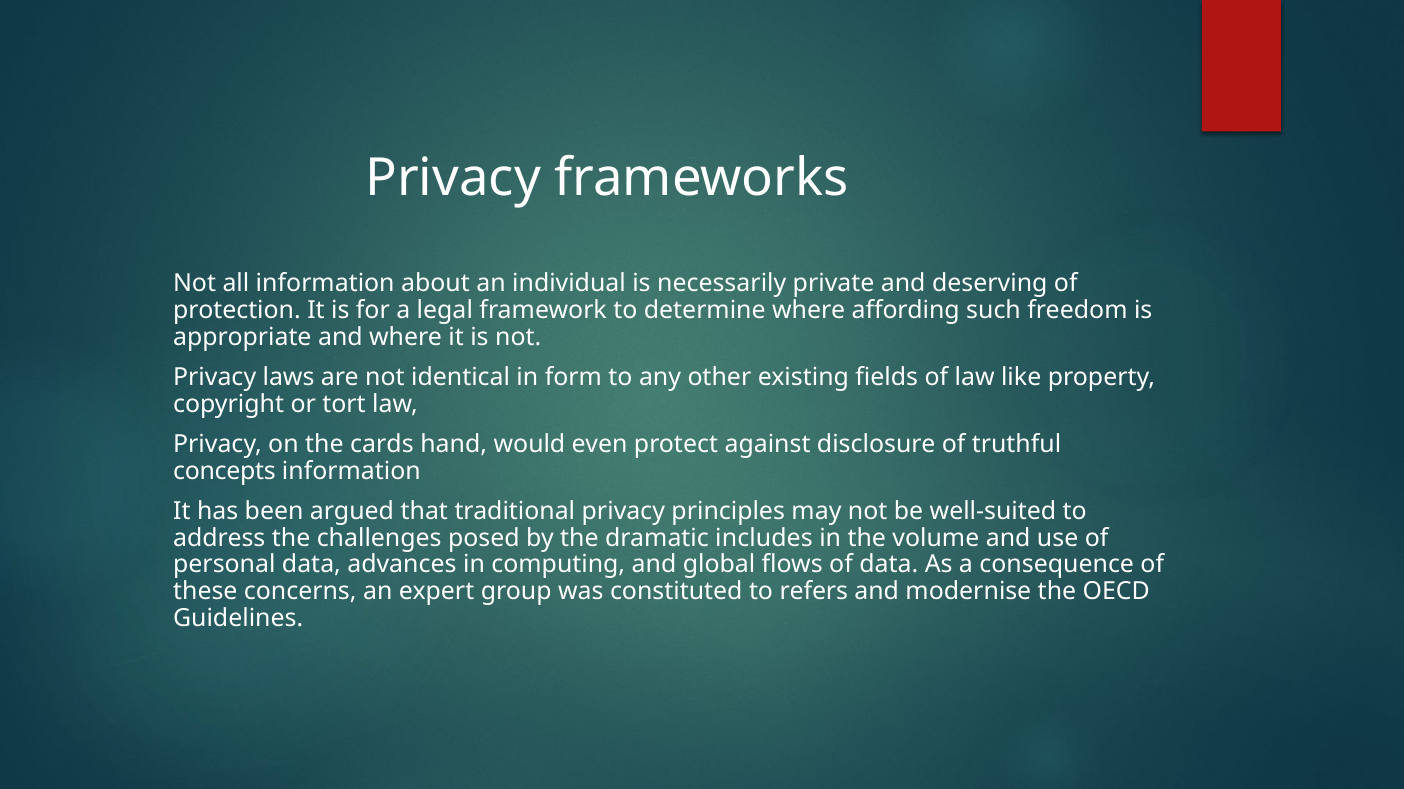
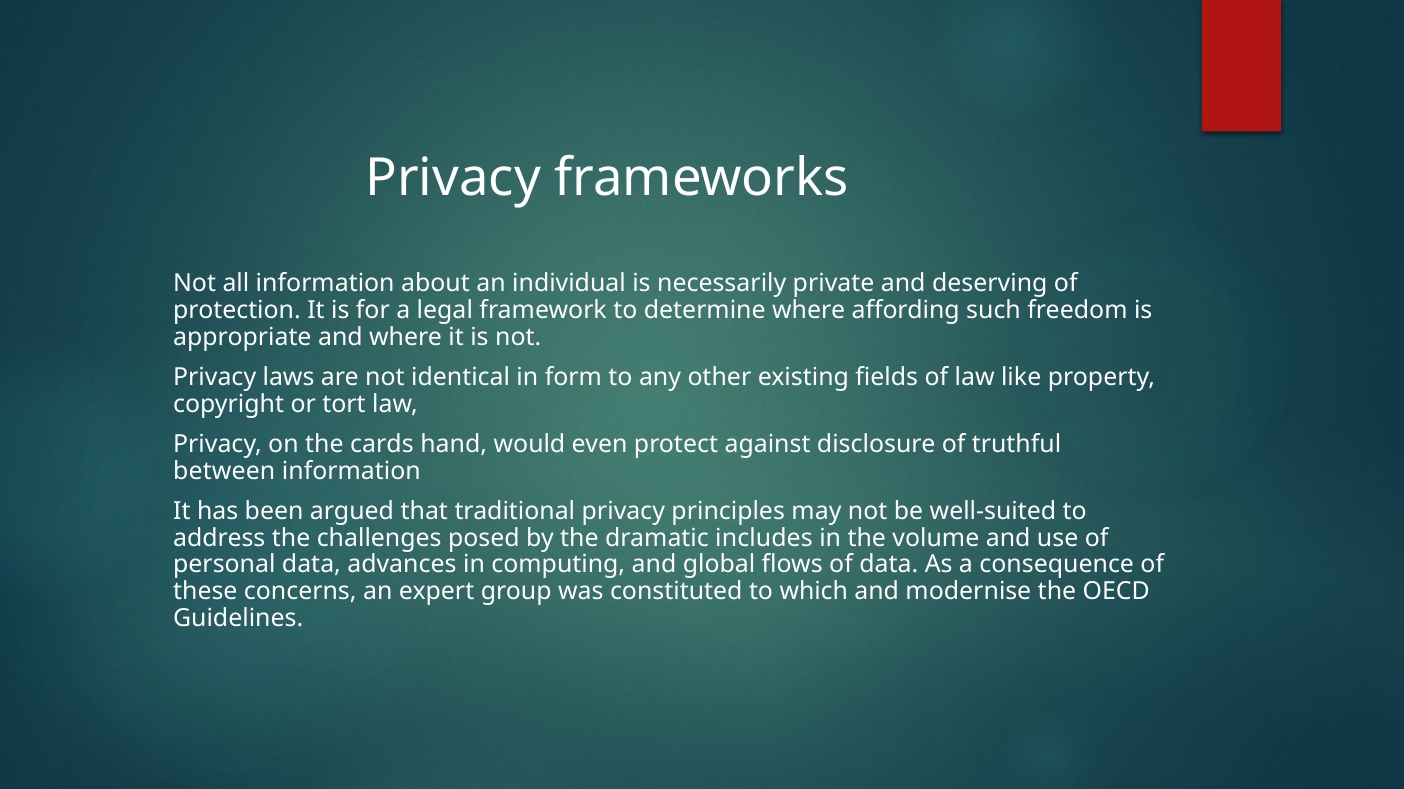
concepts: concepts -> between (224, 471)
refers: refers -> which (814, 592)
